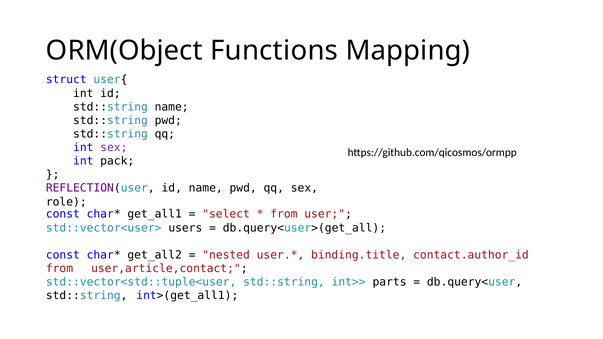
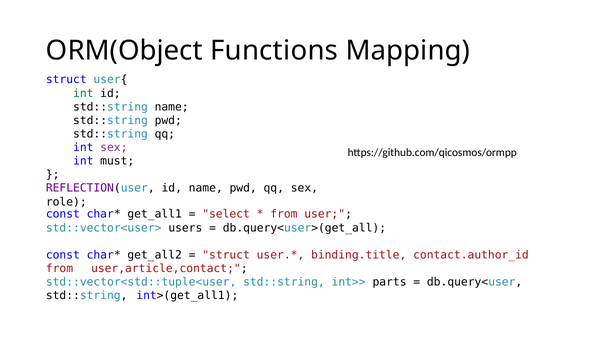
int colour: black -> green (83, 93)
pack: pack -> must (117, 161)
nested: nested -> struct (226, 255)
